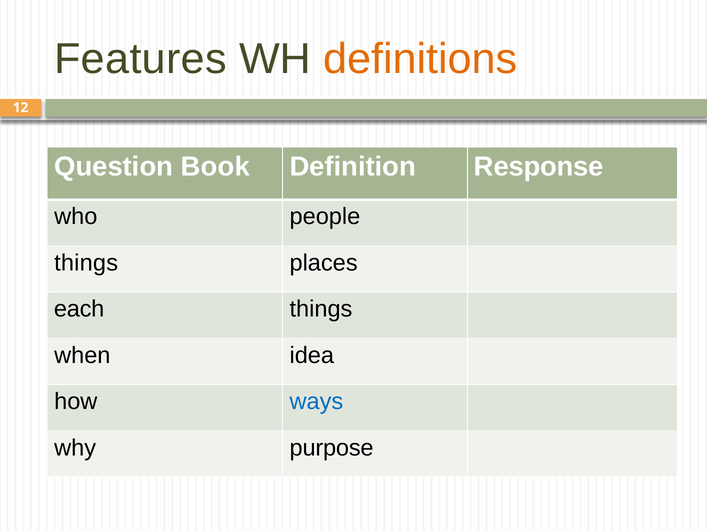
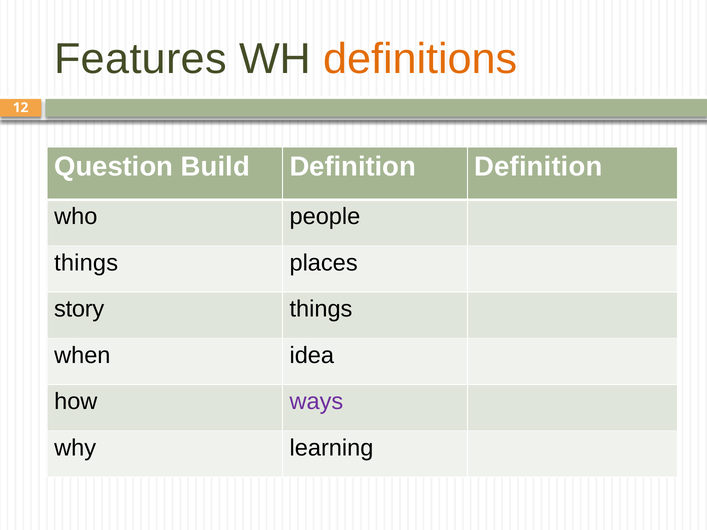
Book: Book -> Build (215, 167)
Definition Response: Response -> Definition (538, 167)
each: each -> story (79, 309)
ways colour: blue -> purple (316, 402)
purpose: purpose -> learning (331, 448)
